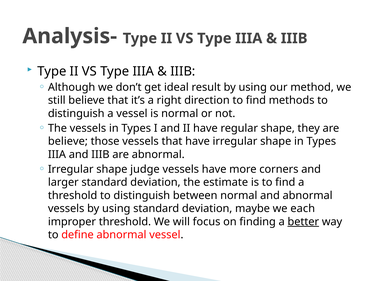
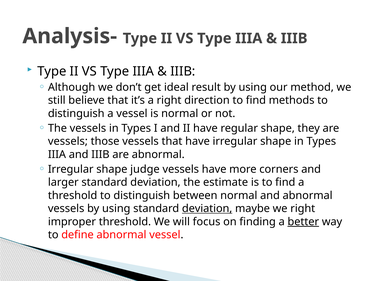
believe: believe -> vessels (68, 141)
deviation underline: none -> present (207, 209)
we each: each -> right (303, 209)
